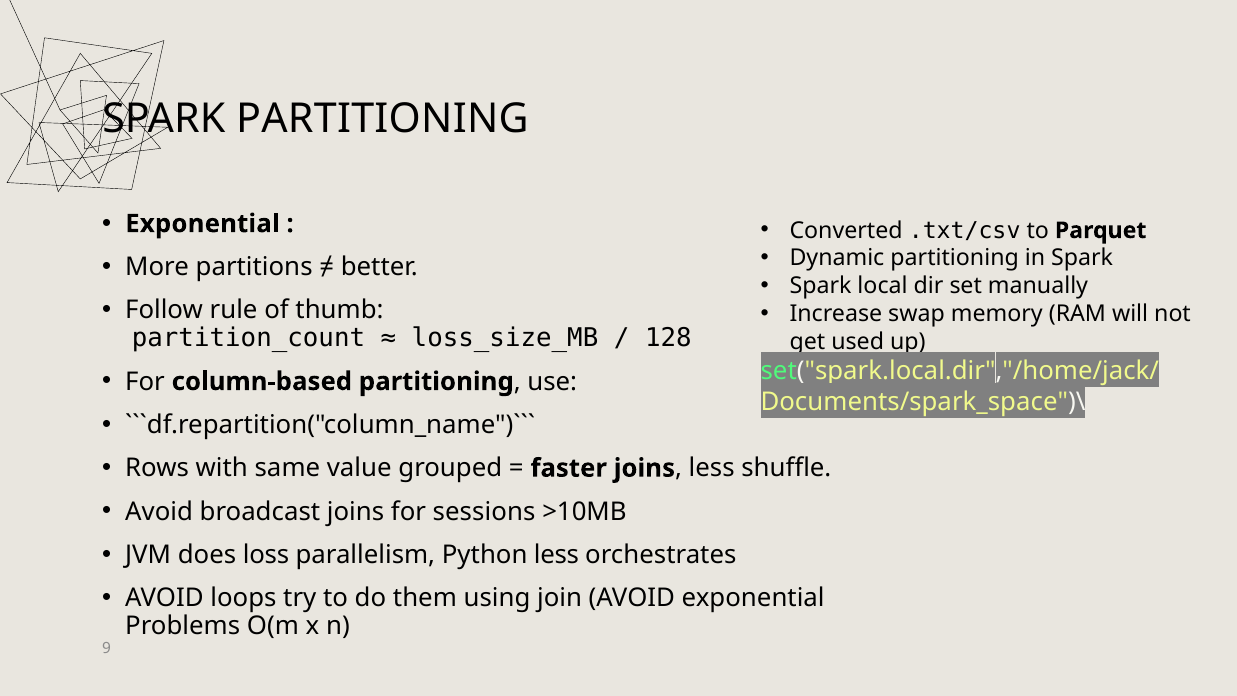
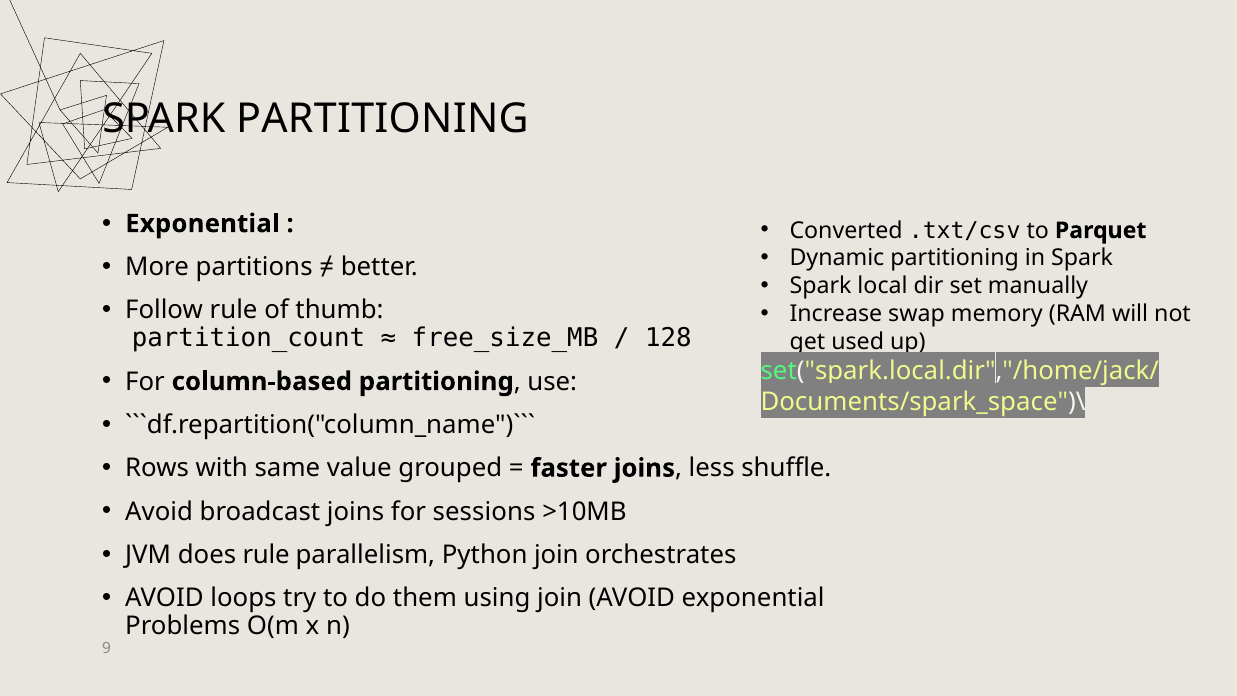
loss_size_MB: loss_size_MB -> free_size_MB (505, 338)
does loss: loss -> rule (266, 555)
Python less: less -> join (556, 555)
